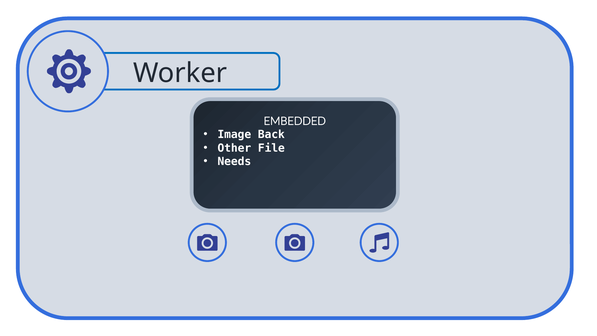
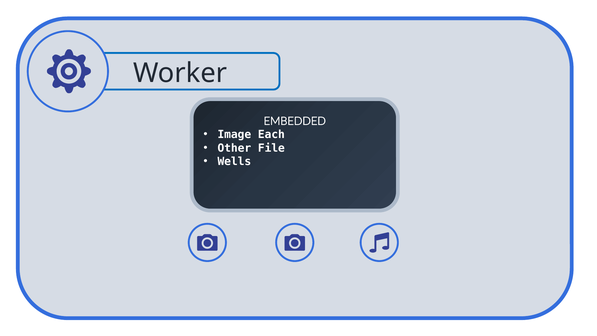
Back: Back -> Each (271, 134)
Needs: Needs -> Wells (234, 161)
